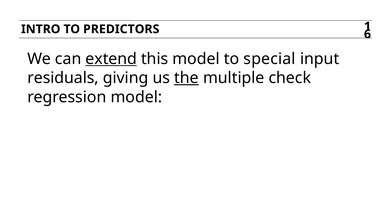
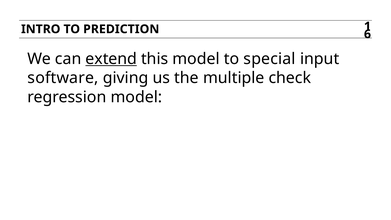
PREDICTORS: PREDICTORS -> PREDICTION (121, 29)
residuals: residuals -> software (63, 78)
the underline: present -> none (186, 78)
